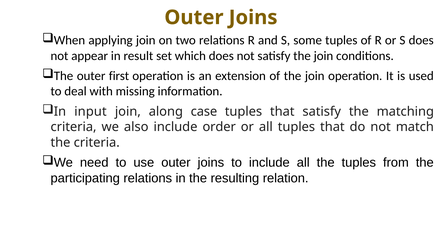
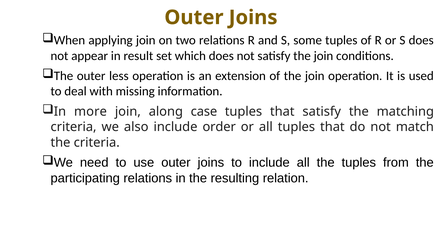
first: first -> less (119, 76)
input: input -> more (90, 111)
